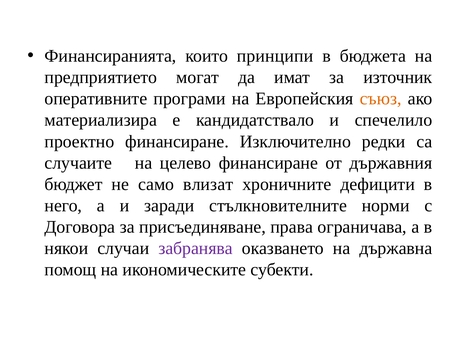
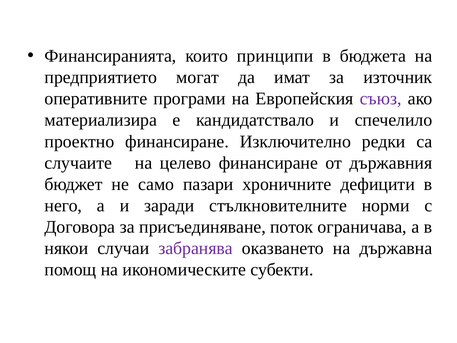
съюз colour: orange -> purple (381, 99)
влизат: влизат -> пазари (208, 184)
права: права -> поток (292, 227)
